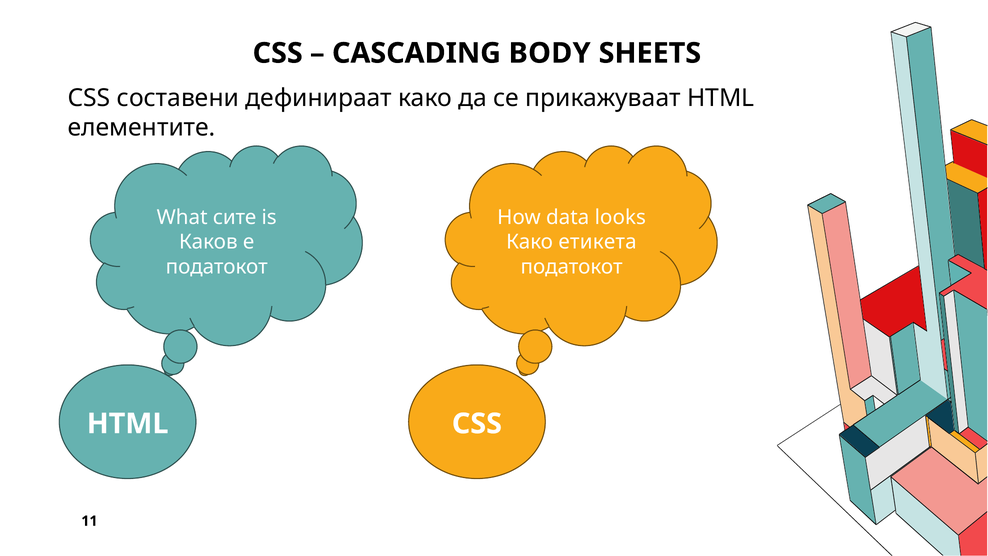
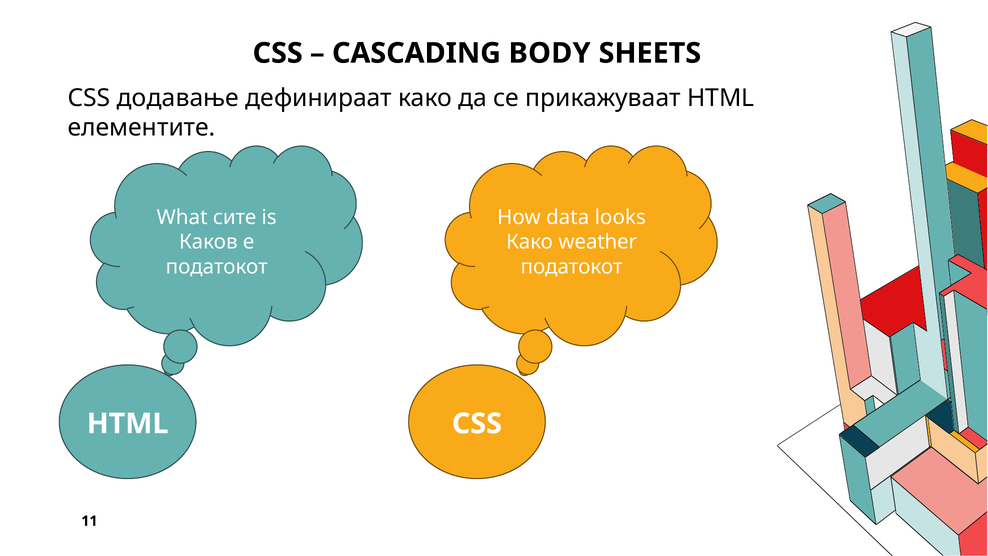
составени: составени -> додавање (178, 98)
етикета: етикета -> weather (598, 242)
